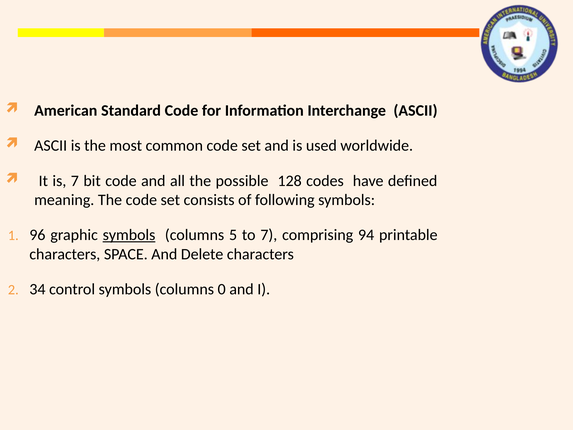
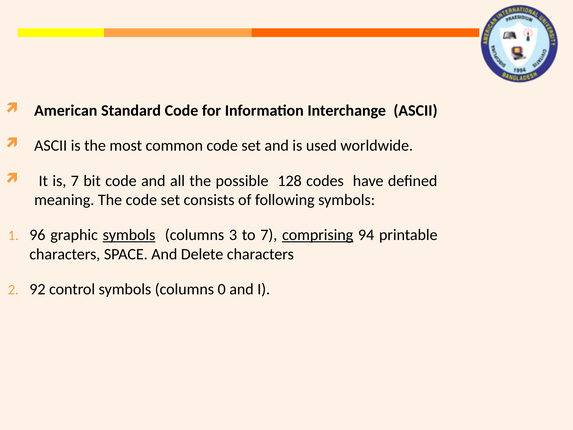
5: 5 -> 3 (233, 235)
comprising underline: none -> present (318, 235)
34: 34 -> 92 (37, 289)
